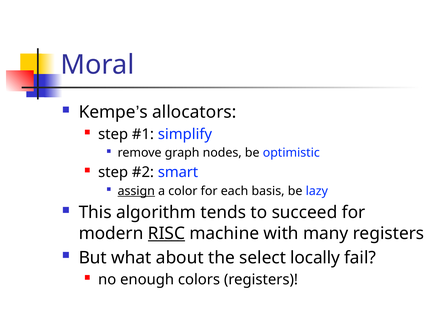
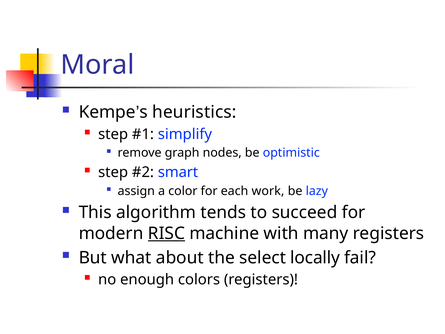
allocators: allocators -> heuristics (194, 112)
assign underline: present -> none (136, 191)
basis: basis -> work (268, 191)
